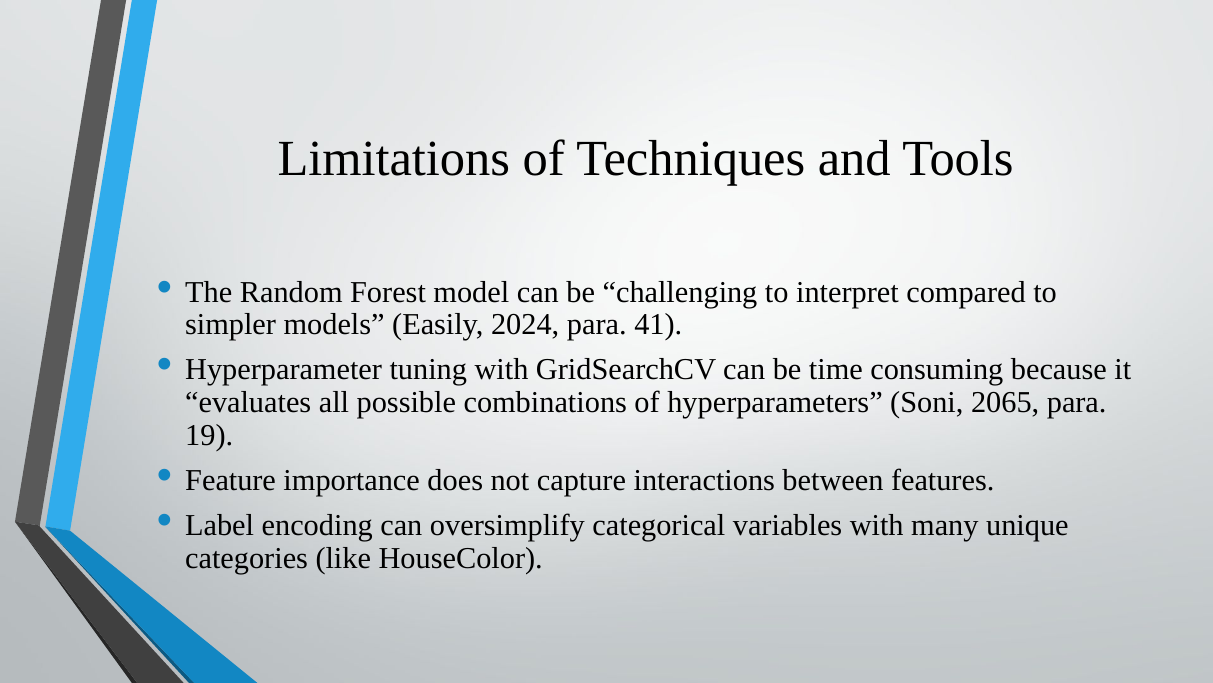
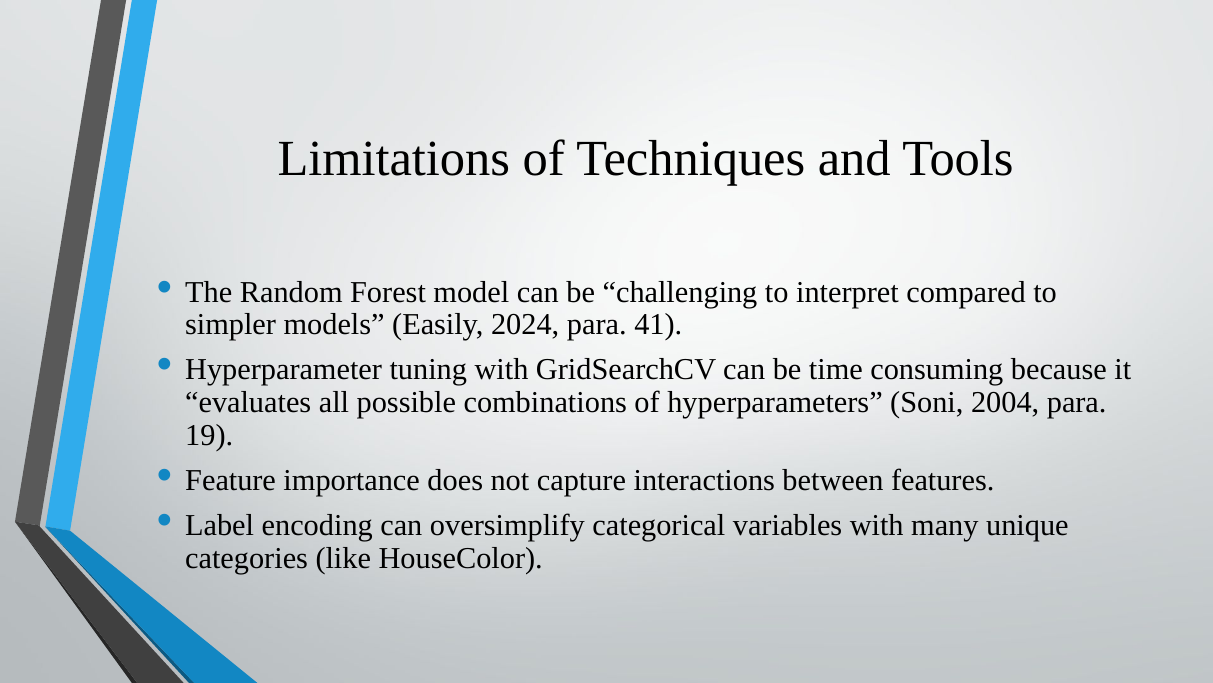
2065: 2065 -> 2004 (1005, 402)
